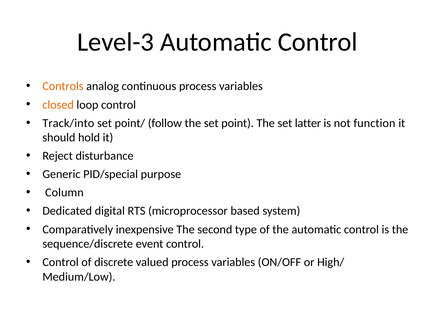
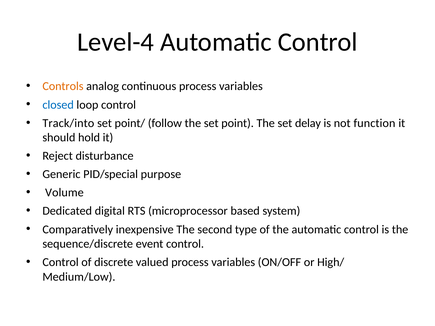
Level-3: Level-3 -> Level-4 (116, 42)
closed colour: orange -> blue (58, 105)
latter: latter -> delay (308, 123)
Column: Column -> Volume (64, 193)
